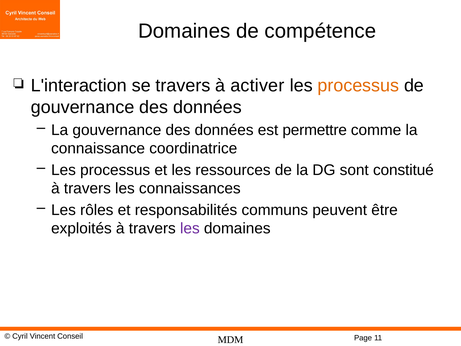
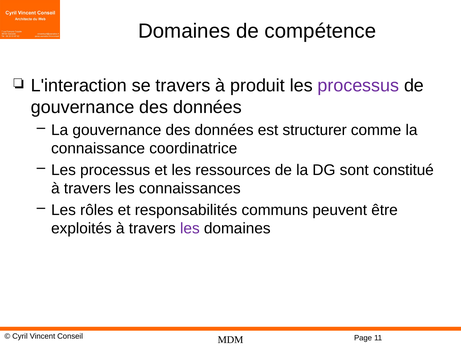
activer: activer -> produit (257, 86)
processus colour: orange -> purple (358, 86)
permettre: permettre -> structurer (315, 130)
